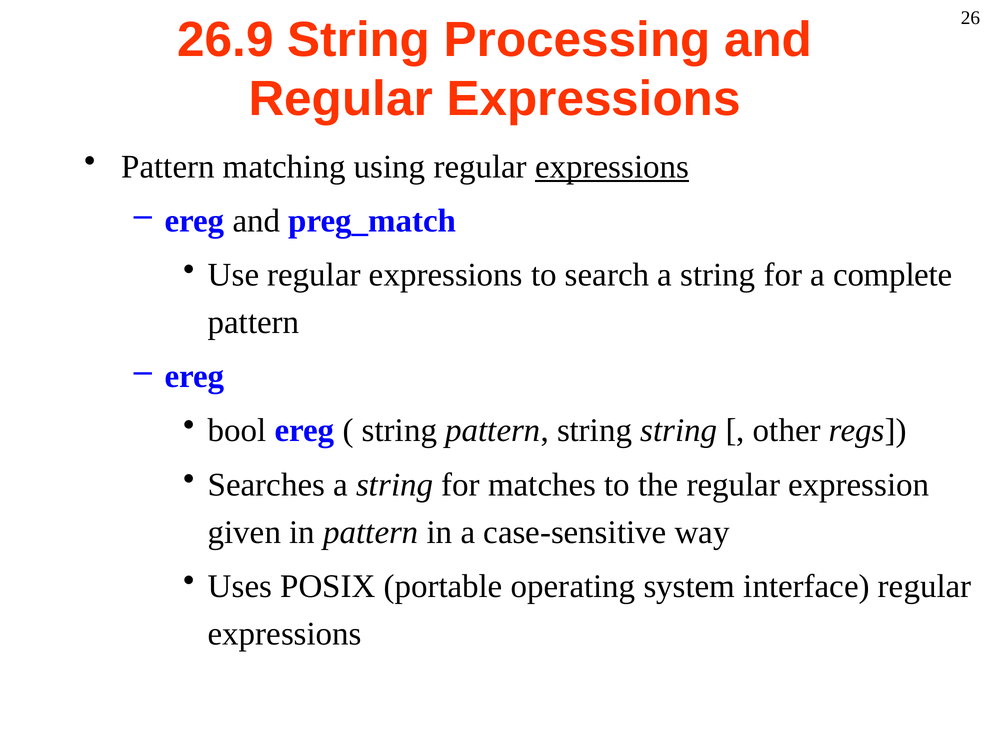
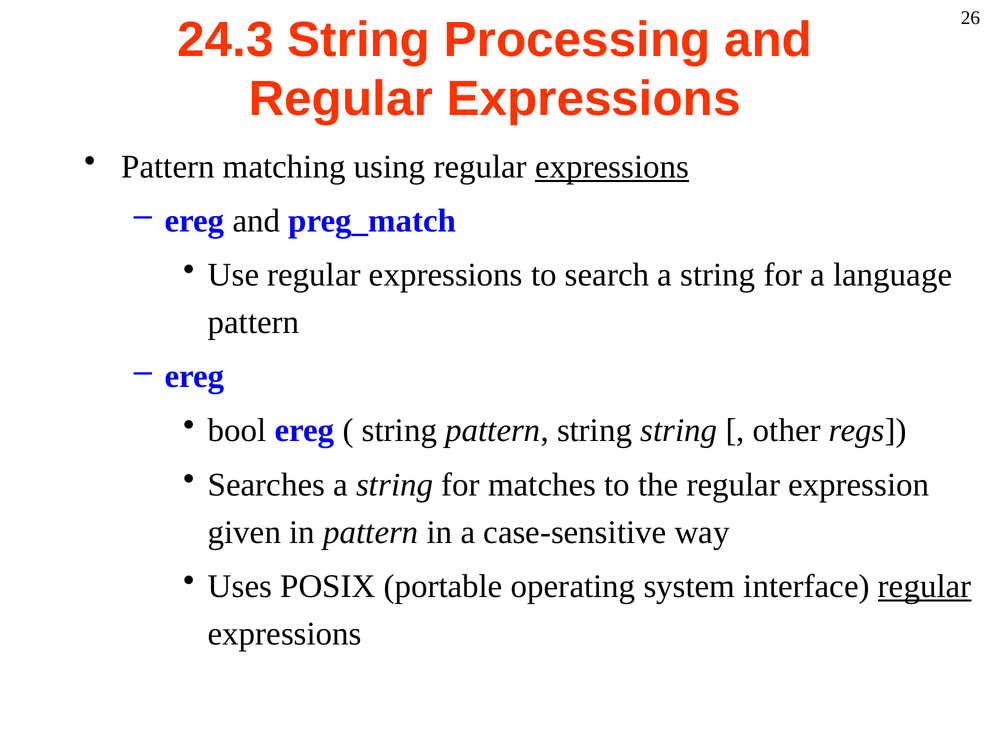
26.9: 26.9 -> 24.3 (225, 40)
complete: complete -> language (893, 275)
regular underline: none -> present (925, 587)
